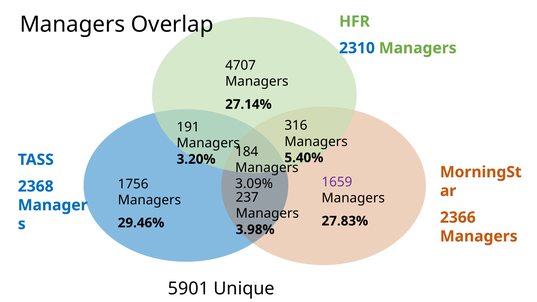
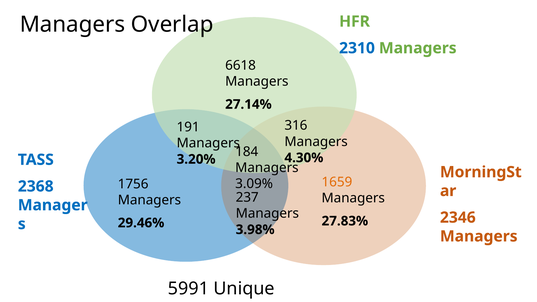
4707: 4707 -> 6618 (241, 65)
5.40%: 5.40% -> 4.30% (304, 158)
1659 colour: purple -> orange (337, 182)
2366: 2366 -> 2346 (458, 218)
5901: 5901 -> 5991 (188, 289)
